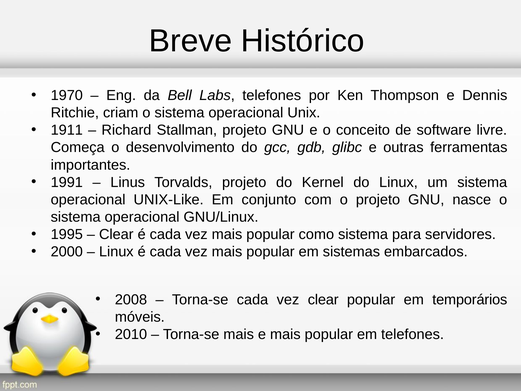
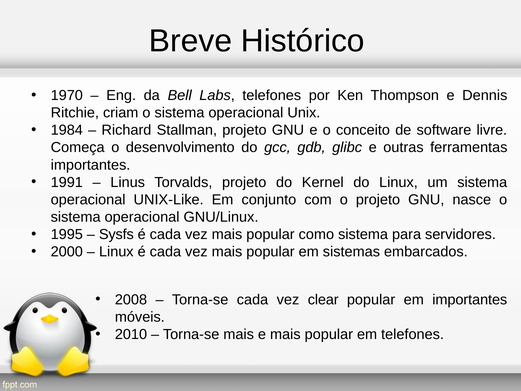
1911: 1911 -> 1984 (67, 130)
Clear: Clear -> Sysfs (116, 234)
em temporários: temporários -> importantes (470, 300)
